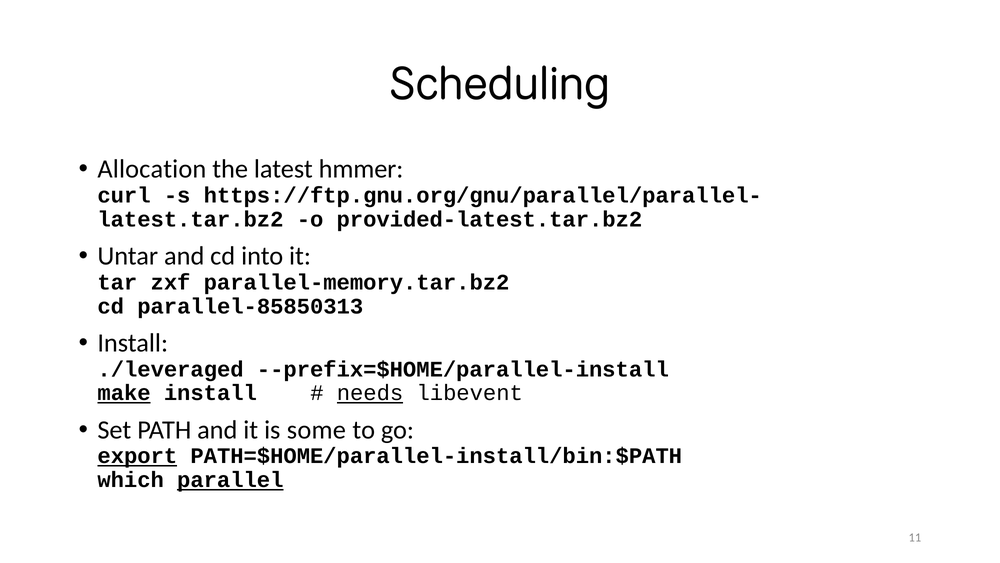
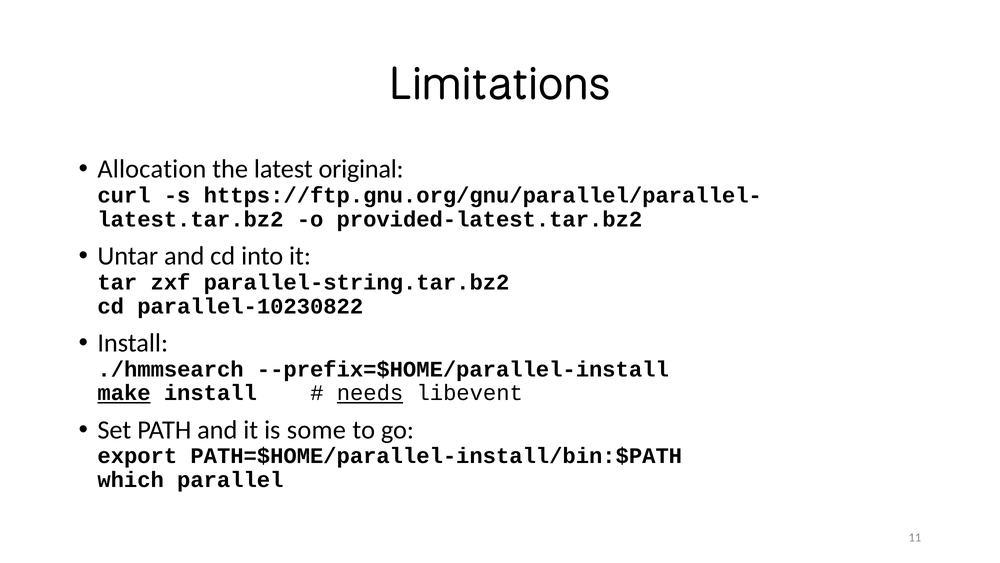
Scheduling: Scheduling -> Limitations (500, 84)
hmmer: hmmer -> original (361, 169)
parallel-memory.tar.bz2: parallel-memory.tar.bz2 -> parallel-string.tar.bz2 (357, 282)
parallel-85850313: parallel-85850313 -> parallel-10230822 (250, 306)
./leveraged: ./leveraged -> ./hmmsearch (171, 369)
export underline: present -> none (137, 456)
parallel underline: present -> none (230, 480)
